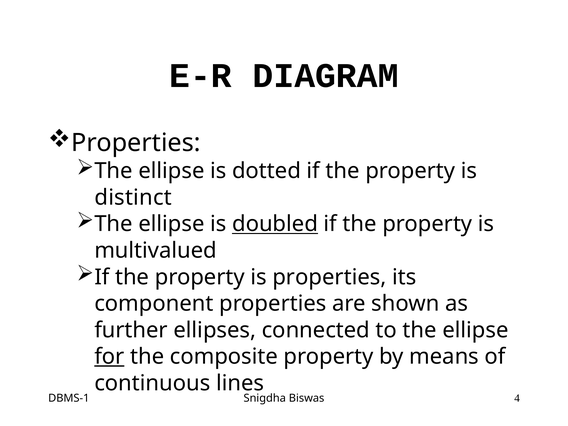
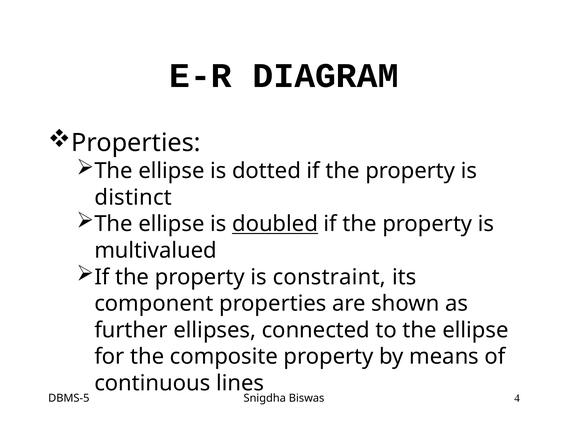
is properties: properties -> constraint (329, 277)
for underline: present -> none (109, 357)
DBMS-1: DBMS-1 -> DBMS-5 (69, 398)
